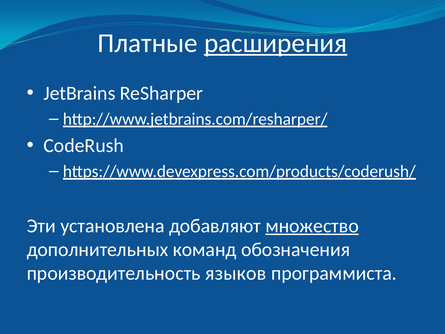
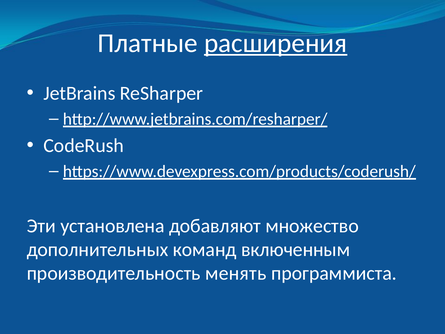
множество underline: present -> none (312, 226)
обозначения: обозначения -> включенным (296, 249)
языков: языков -> менять (236, 273)
